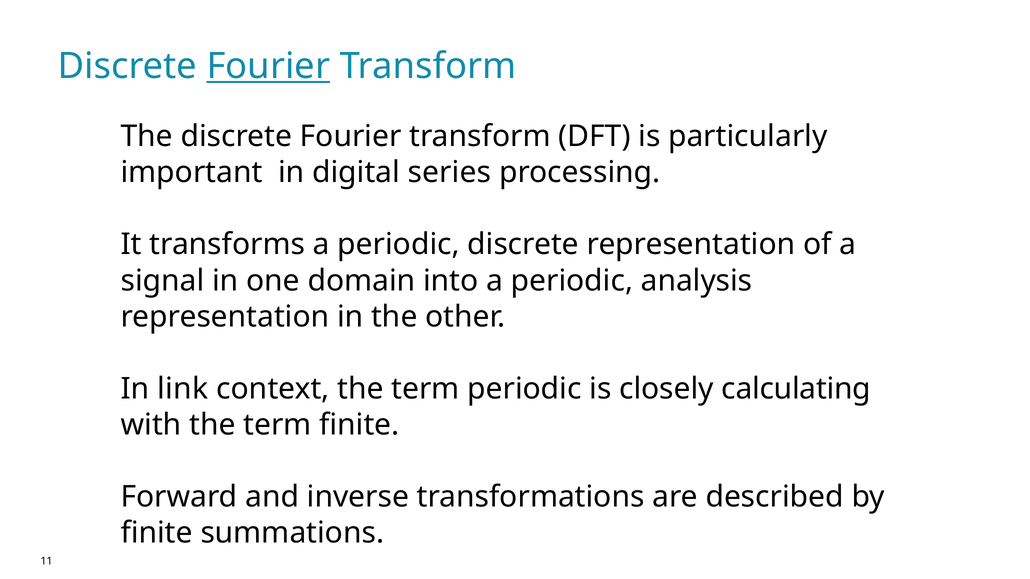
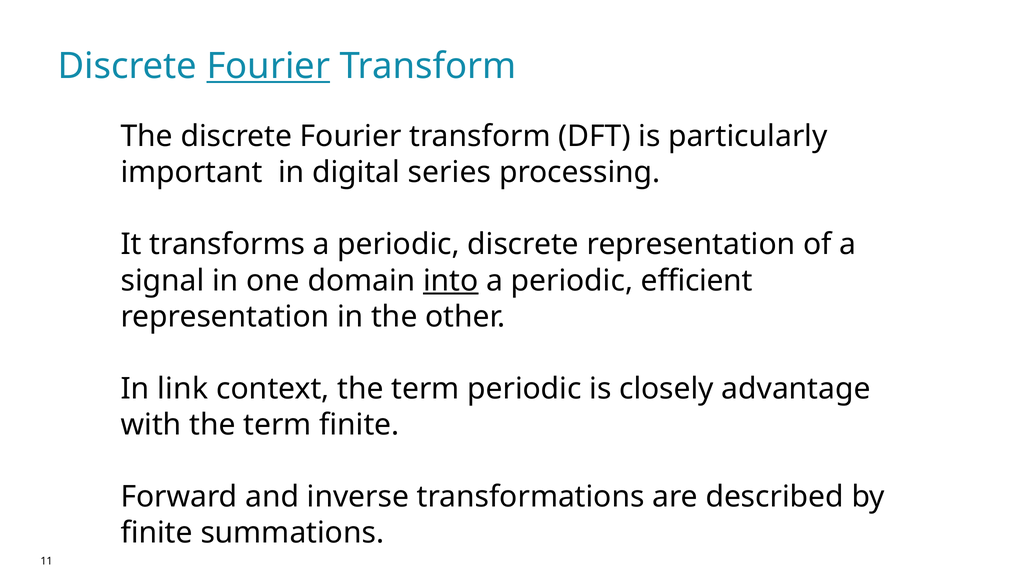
into underline: none -> present (451, 281)
analysis: analysis -> efficient (697, 281)
calculating: calculating -> advantage (796, 389)
